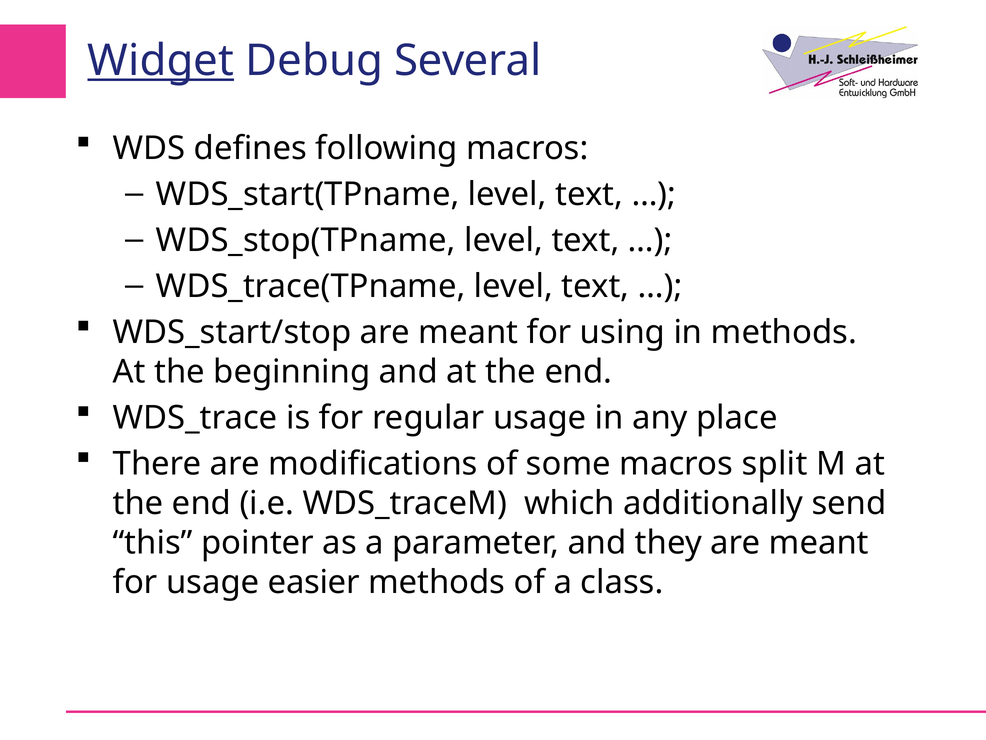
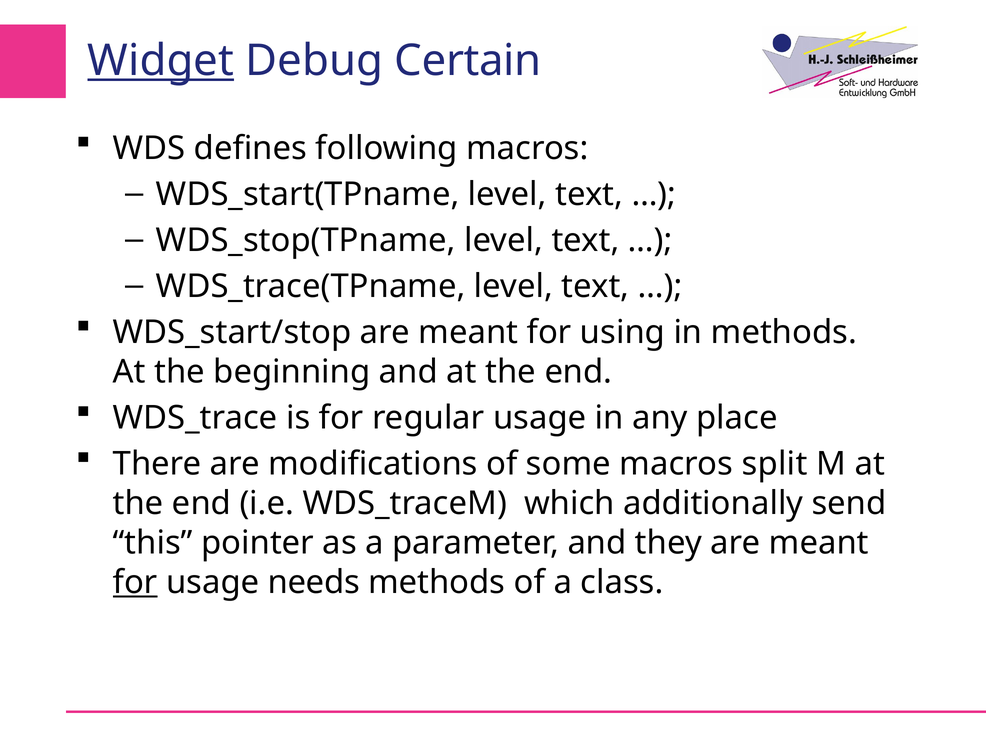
Several: Several -> Certain (468, 61)
for underline: none -> present (135, 582)
easier: easier -> needs (314, 582)
